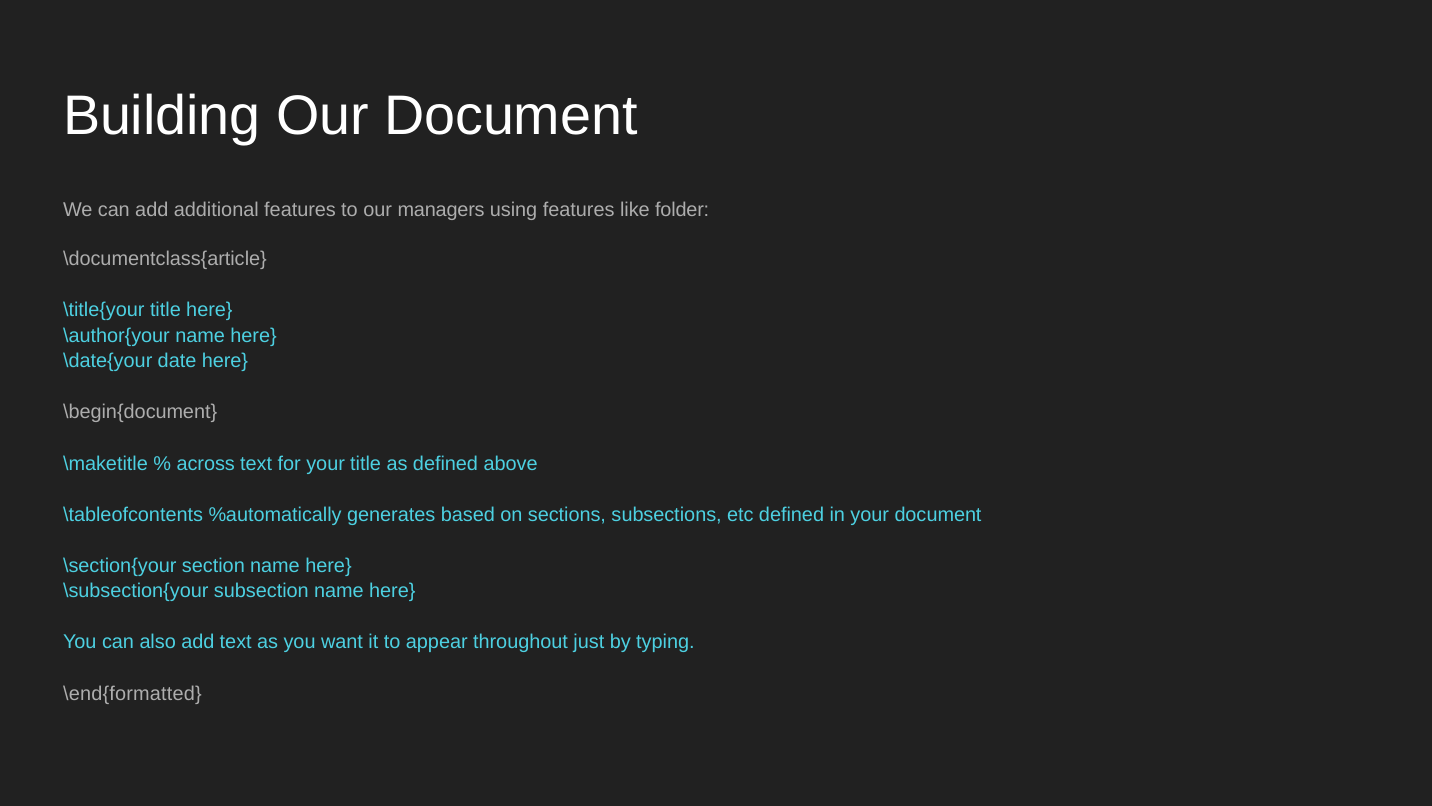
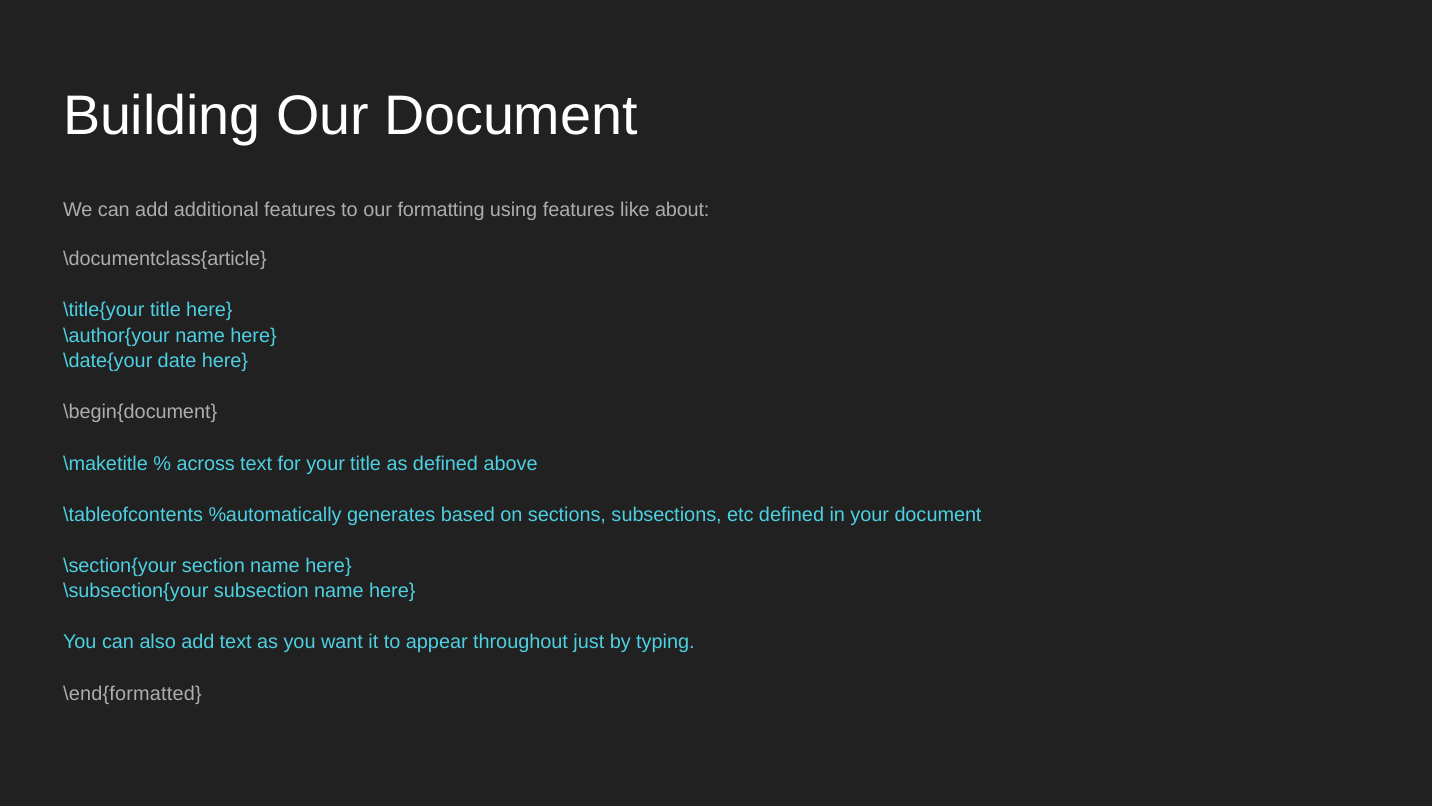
managers: managers -> formatting (441, 209)
folder: folder -> about (682, 209)
